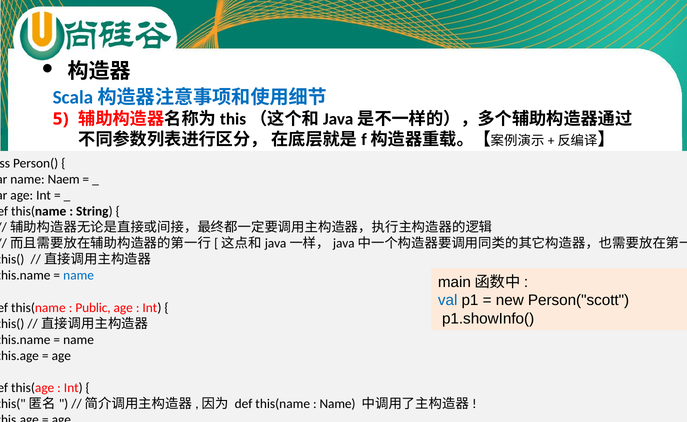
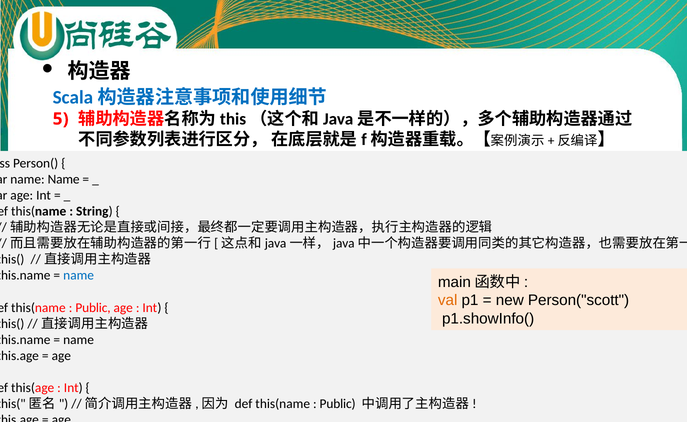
name Naem: Naem -> Name (64, 179)
val colour: blue -> orange (448, 300)
Name: Name -> Public (338, 404)
